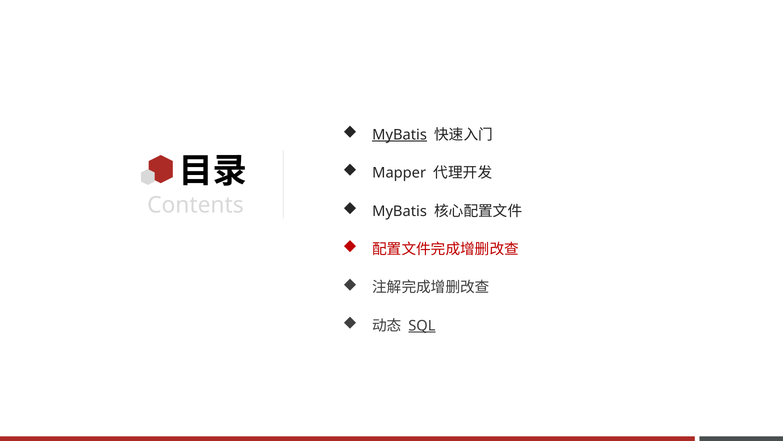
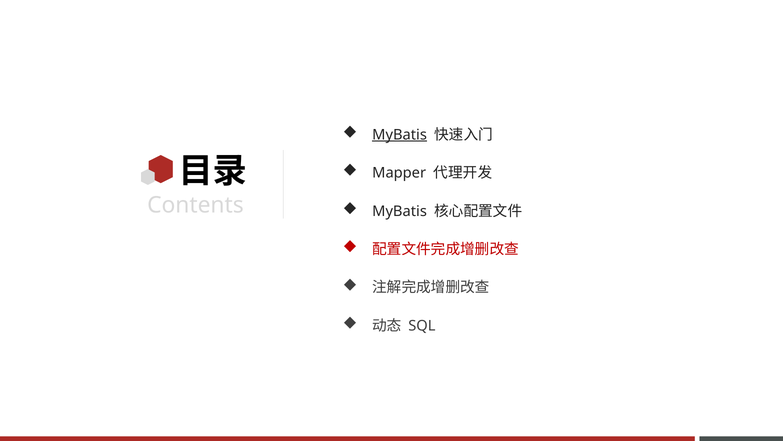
SQL underline: present -> none (422, 325)
